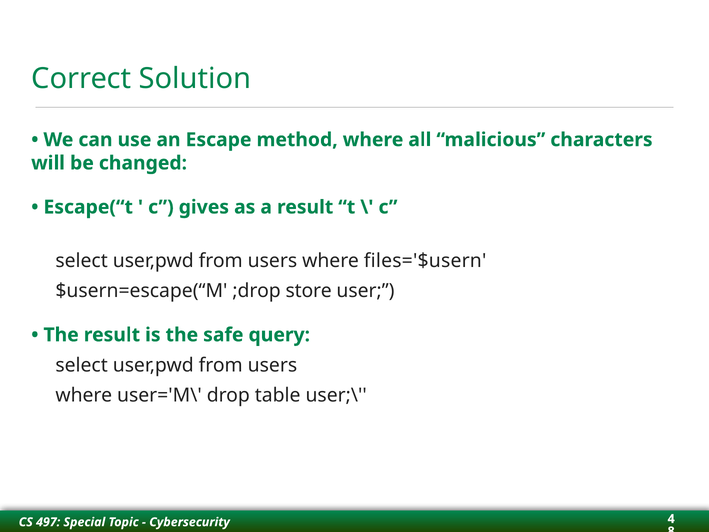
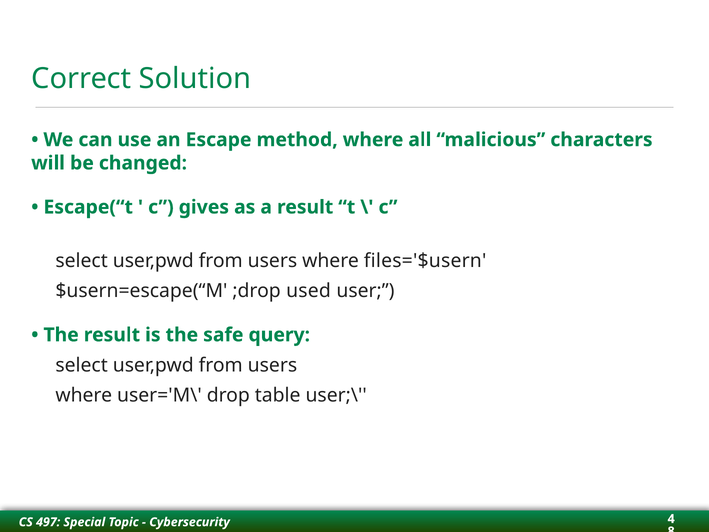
store: store -> used (309, 291)
